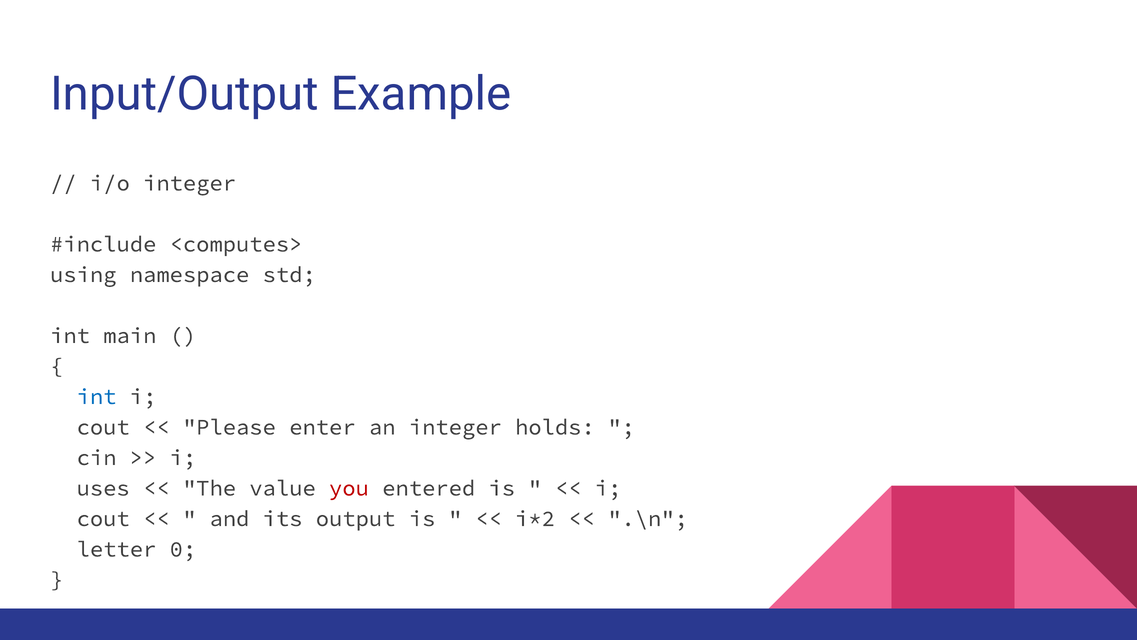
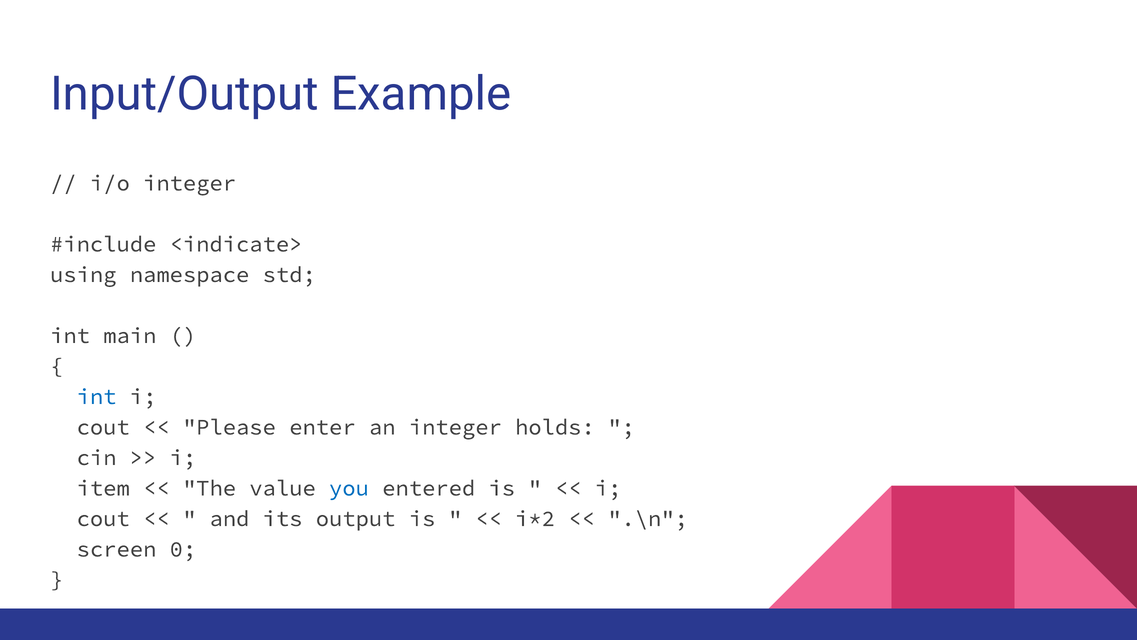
<computes>: <computes> -> <indicate> (236, 244)
uses: uses -> item (103, 488)
you colour: red -> blue (349, 488)
letter: letter -> screen (117, 549)
